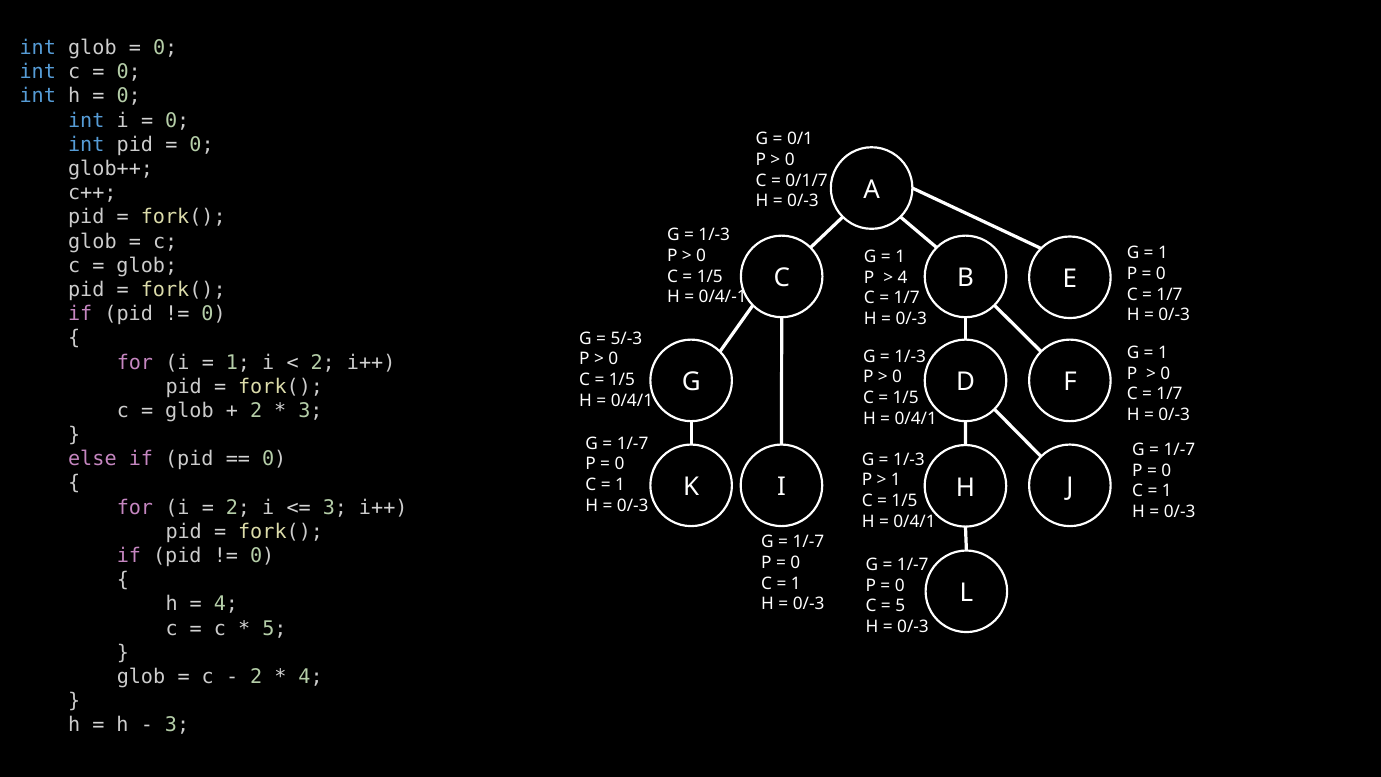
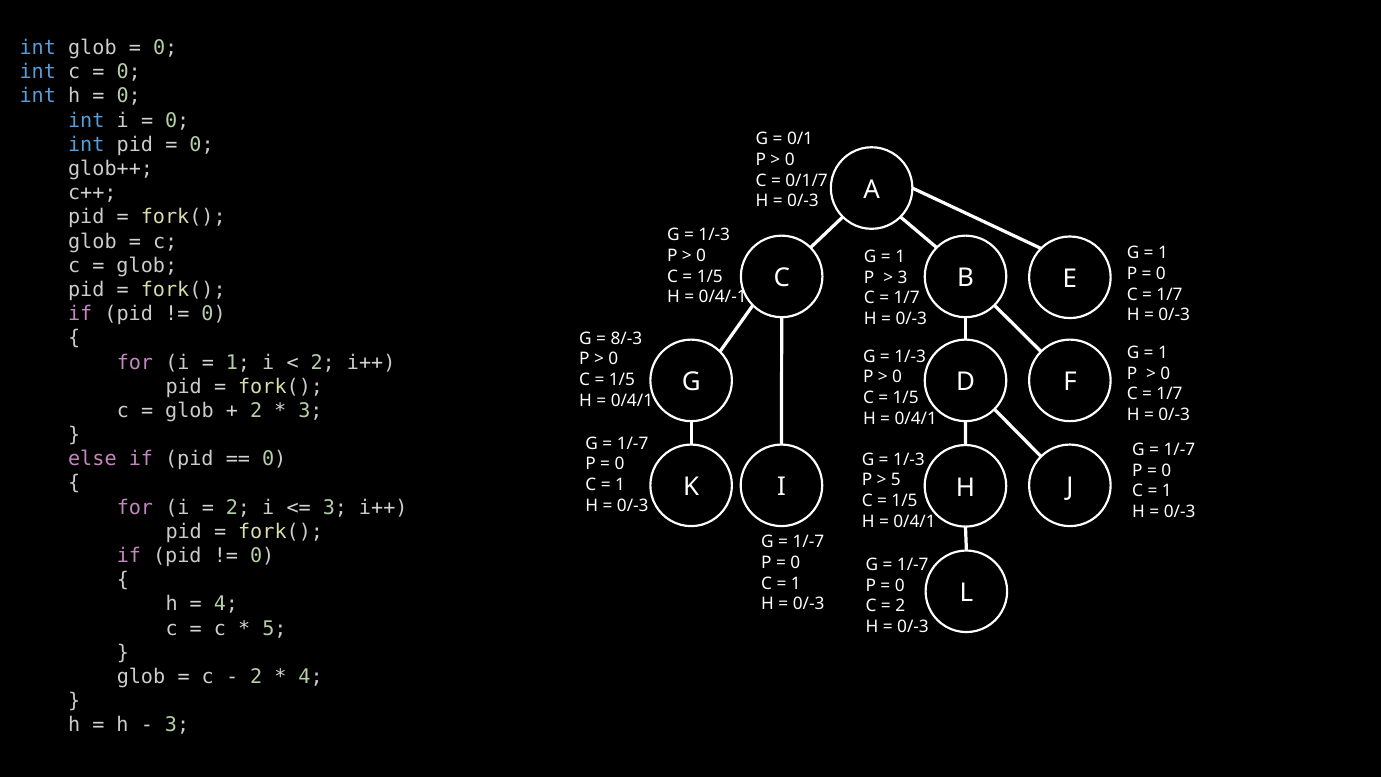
4: 4 -> 3 (903, 278)
5/-3: 5/-3 -> 8/-3 (626, 338)
1: 1 -> 5 (896, 480)
5: 5 -> 2 (900, 606)
